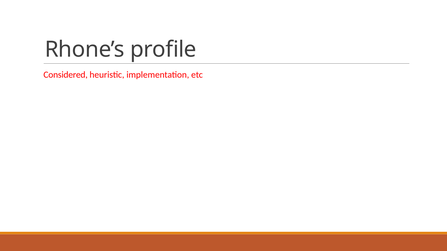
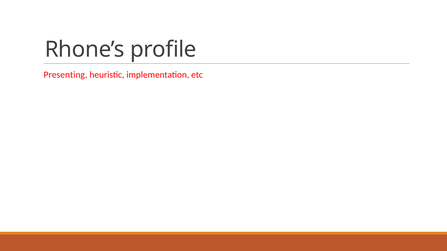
Considered: Considered -> Presenting (65, 75)
